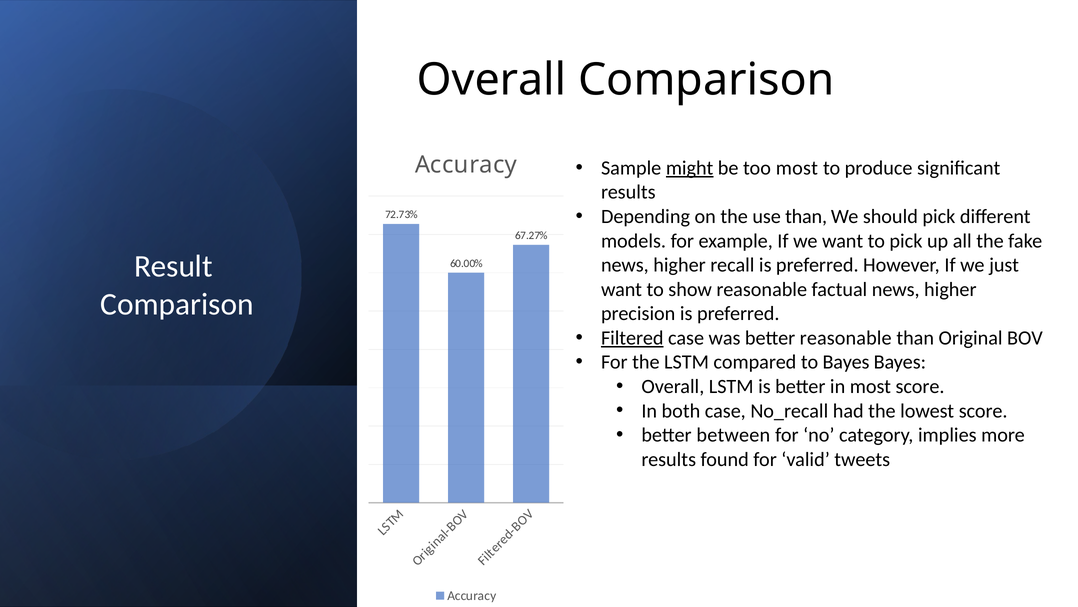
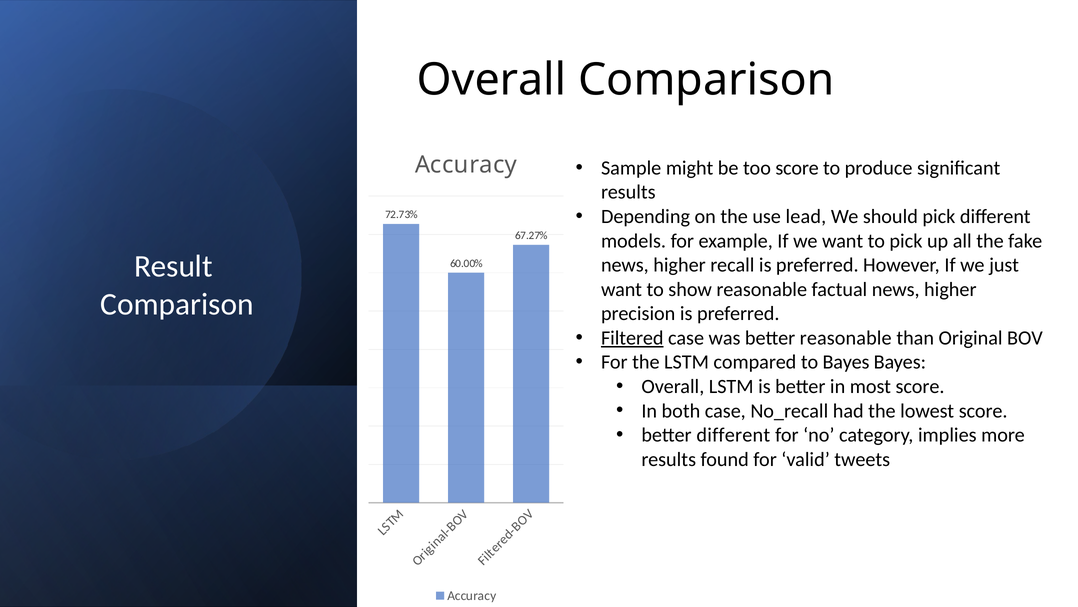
might underline: present -> none (690, 168)
too most: most -> score (797, 168)
use than: than -> lead (806, 216)
better between: between -> different (733, 435)
